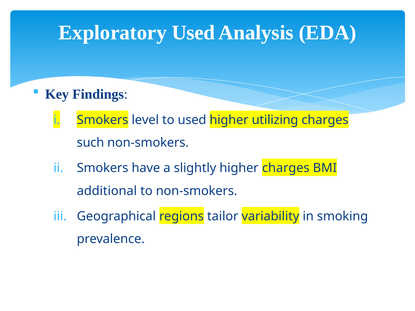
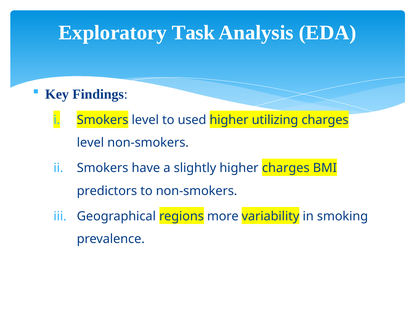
Exploratory Used: Used -> Task (193, 33)
such: such -> level (90, 143)
additional: additional -> predictors (107, 191)
tailor: tailor -> more (223, 216)
